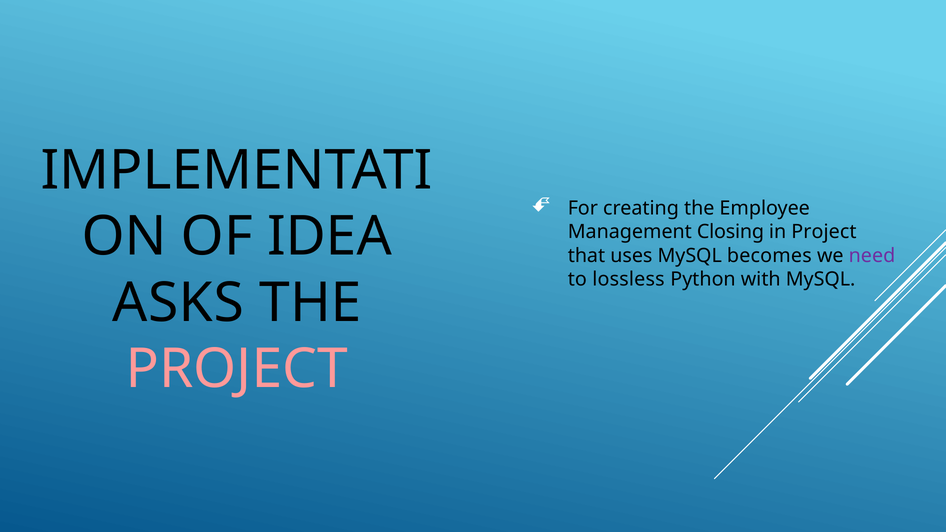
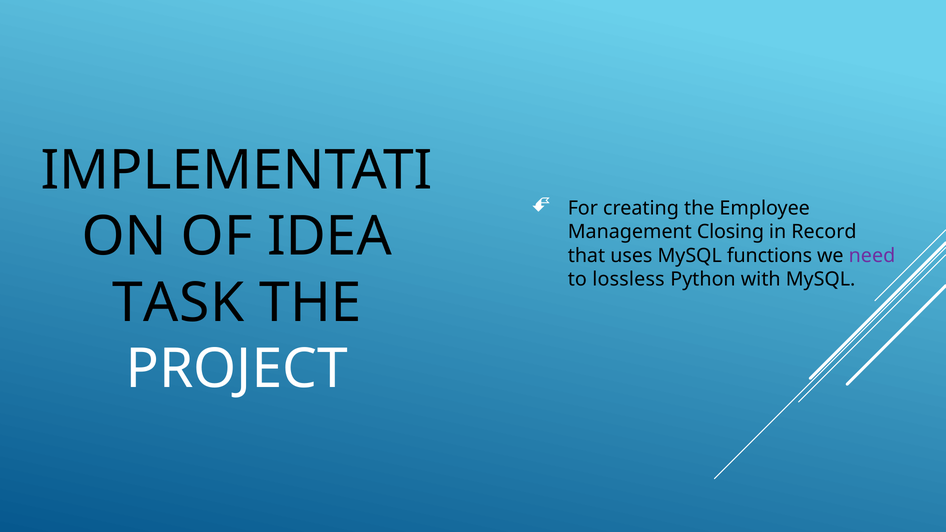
in Project: Project -> Record (824, 232)
becomes: becomes -> functions (770, 256)
ASKS: ASKS -> TASK (178, 303)
PROJECT colour: pink -> white (237, 369)
